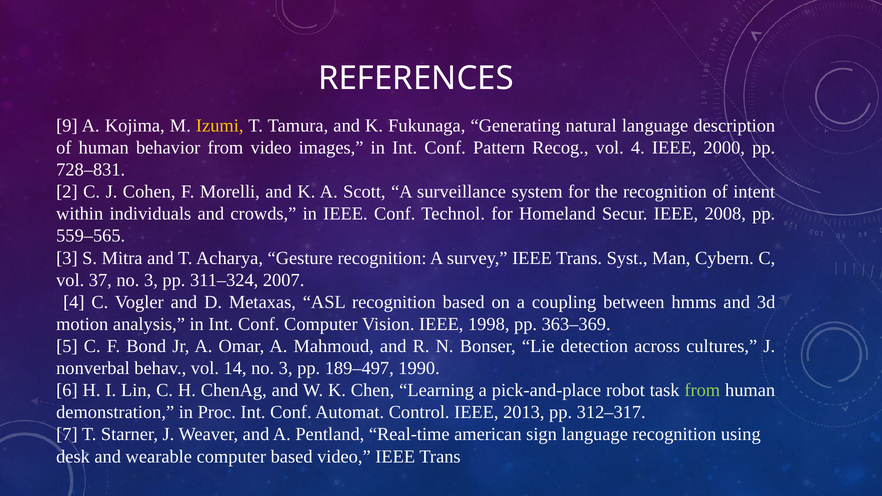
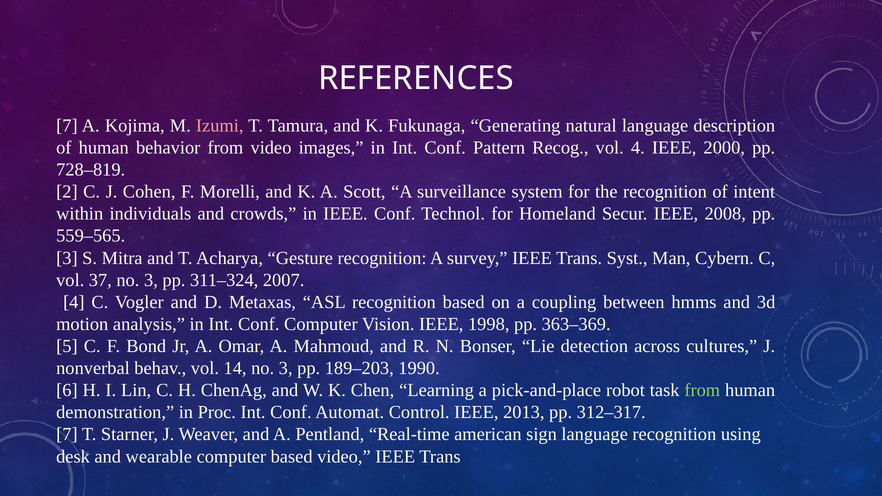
9: 9 -> 7 (67, 126)
Izumi colour: yellow -> pink (220, 126)
728–831: 728–831 -> 728–819 (91, 170)
189–497: 189–497 -> 189–203 (359, 368)
